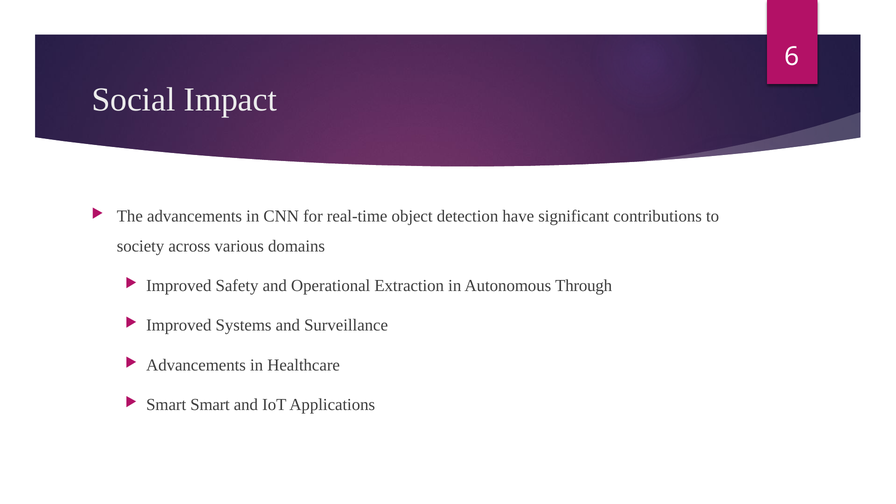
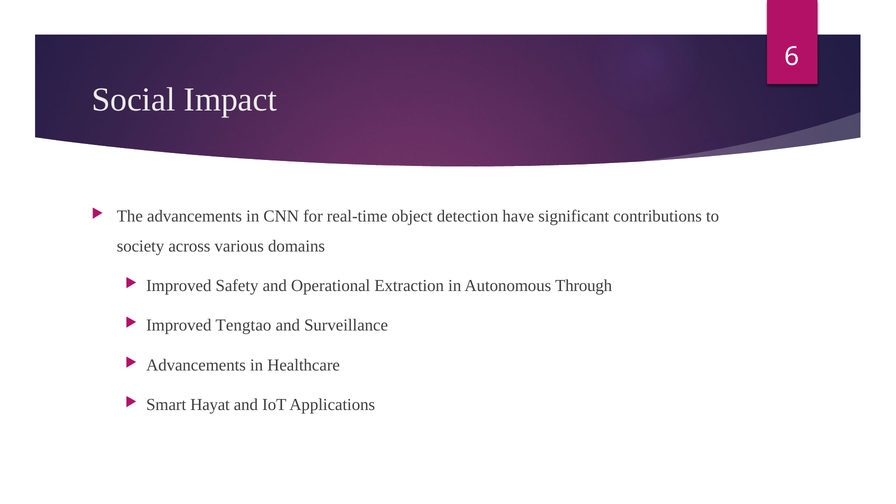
Systems: Systems -> Tengtao (243, 325)
Smart Smart: Smart -> Hayat (210, 405)
